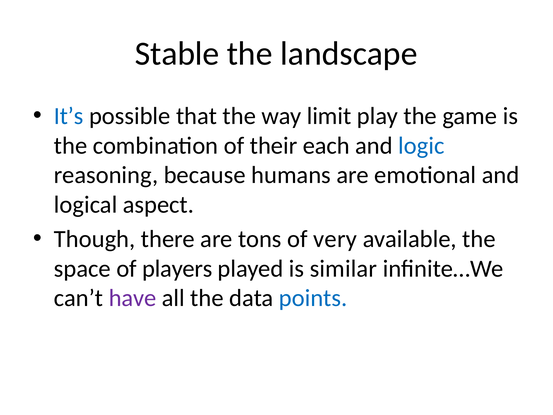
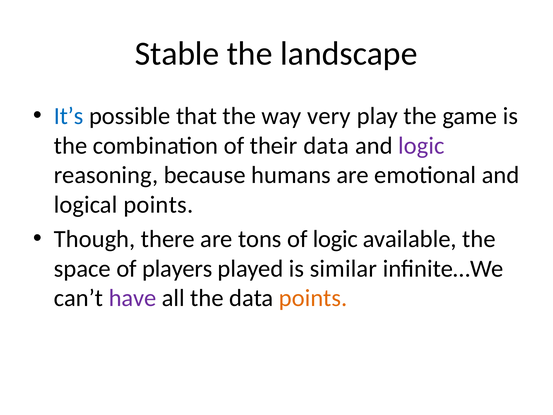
limit: limit -> very (329, 116)
their each: each -> data (326, 146)
logic colour: blue -> purple (421, 146)
logical aspect: aspect -> points (158, 205)
of very: very -> logic (335, 239)
points colour: blue -> orange (313, 298)
